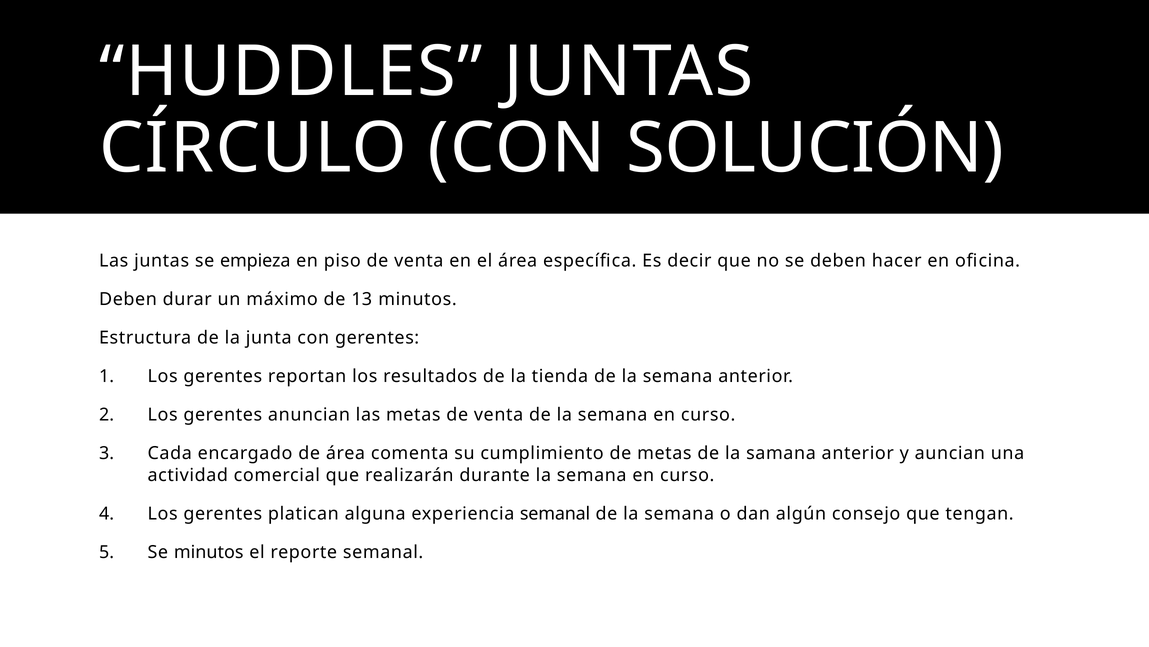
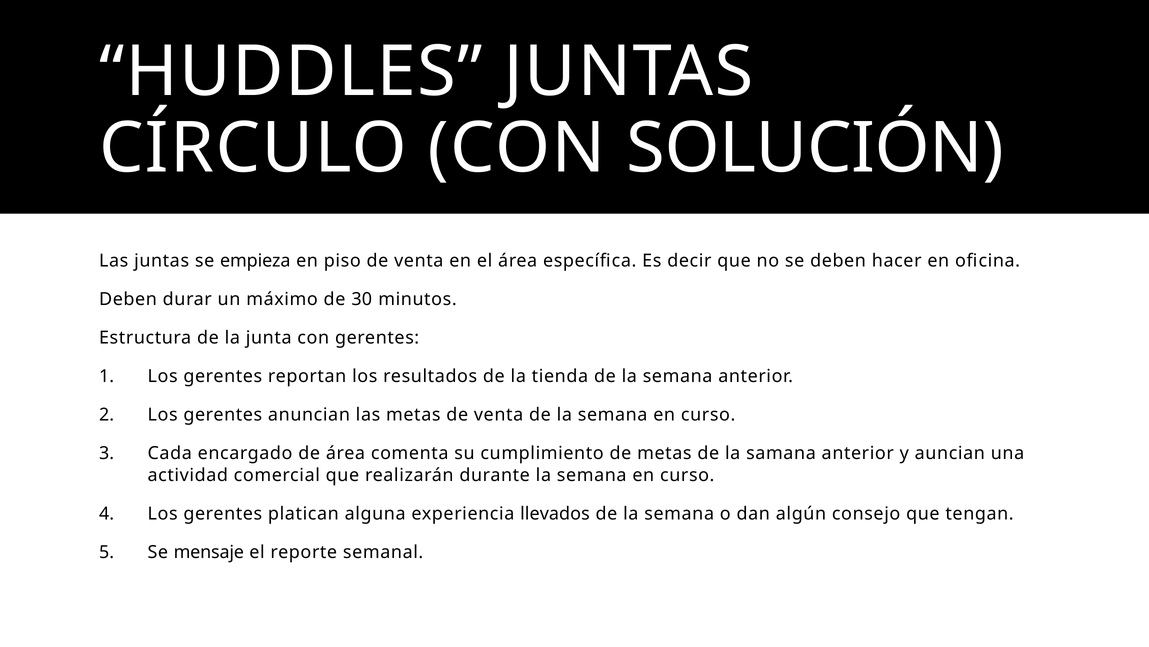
13: 13 -> 30 (362, 299)
experiencia semanal: semanal -> llevados (555, 513)
Se minutos: minutos -> mensaje (209, 552)
